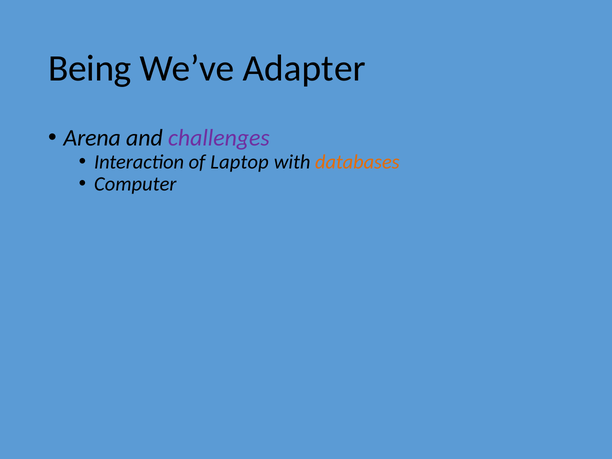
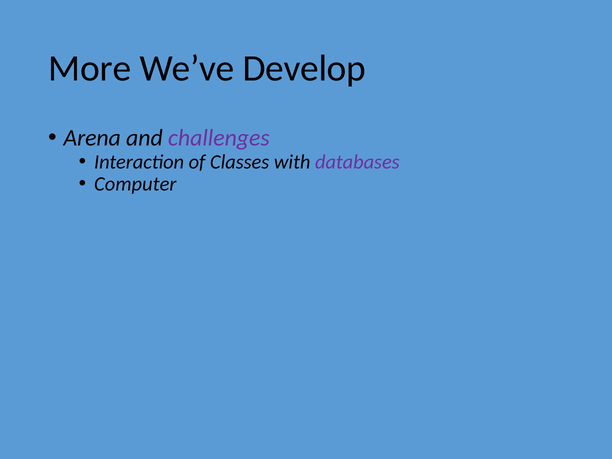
Being: Being -> More (90, 69)
Adapter: Adapter -> Develop (304, 69)
Laptop: Laptop -> Classes (240, 162)
databases colour: orange -> purple (357, 162)
